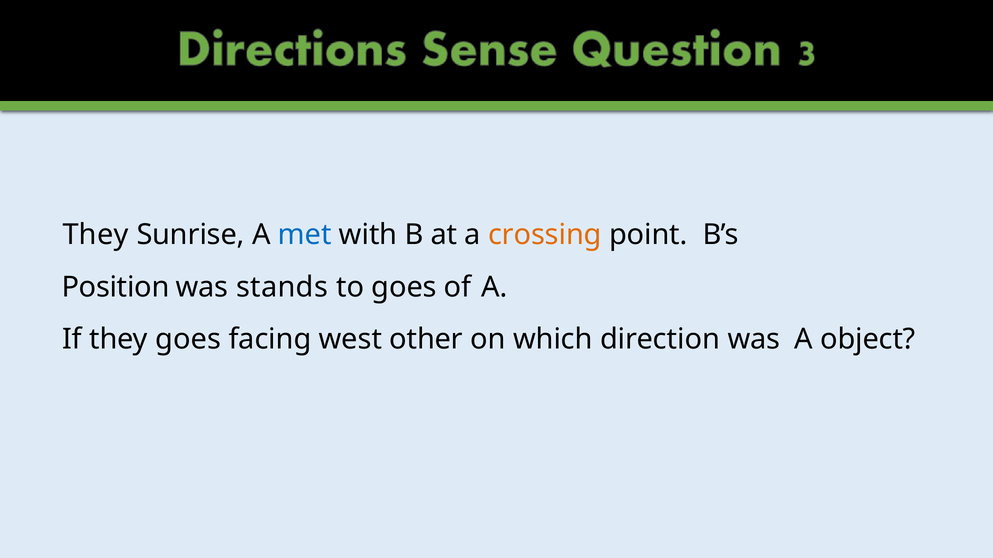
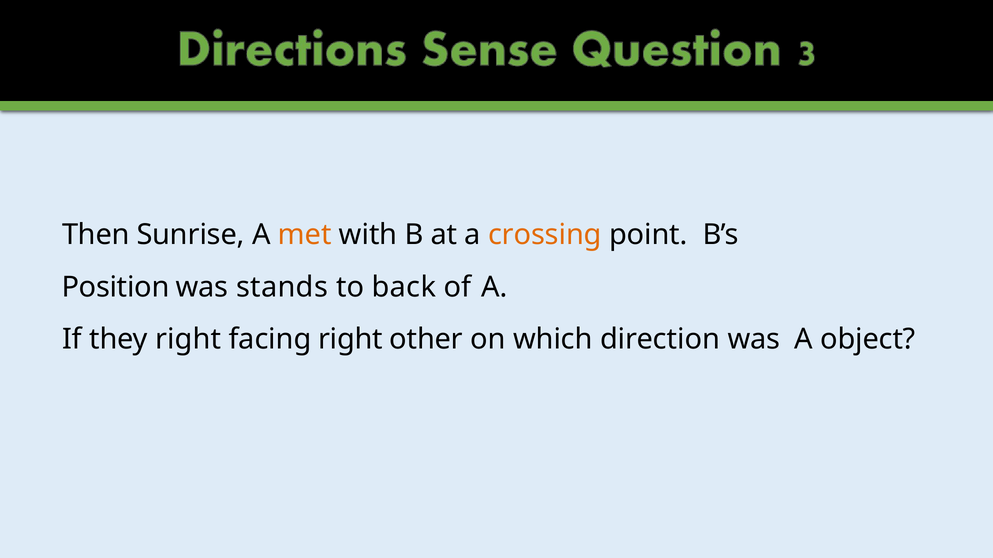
They: They -> Then (96, 235)
met colour: blue -> orange (305, 235)
to goes: goes -> back (404, 287)
they goes: goes -> right (188, 339)
facing west: west -> right (351, 339)
